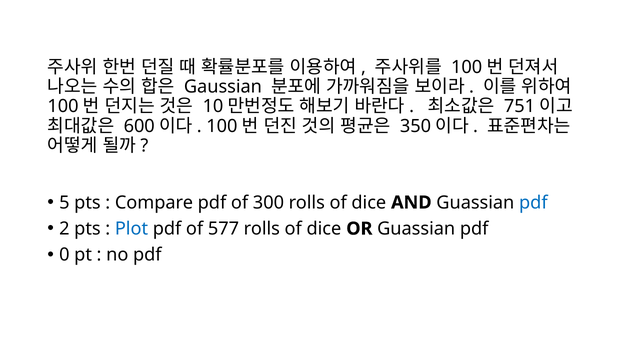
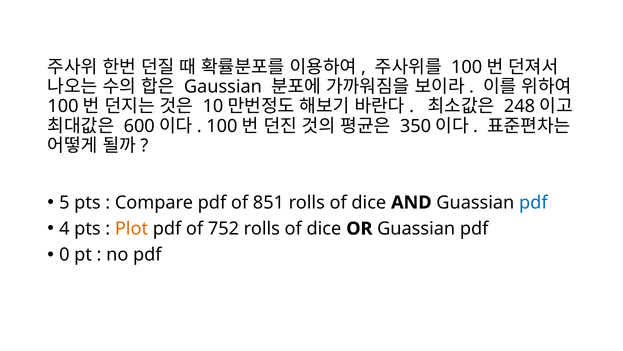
751: 751 -> 248 (519, 106)
300: 300 -> 851 (268, 202)
2: 2 -> 4 (64, 228)
Plot colour: blue -> orange (131, 228)
577: 577 -> 752 (223, 228)
